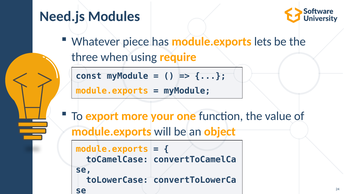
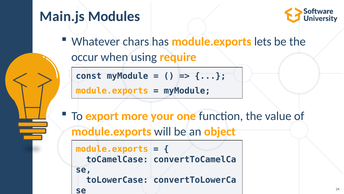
Need.js: Need.js -> Main.js (62, 16)
piece: piece -> chars (136, 42)
three: three -> occur (85, 57)
